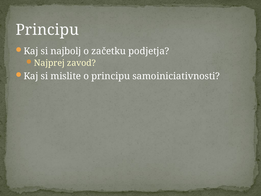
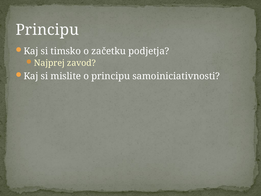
najbolj: najbolj -> timsko (66, 51)
